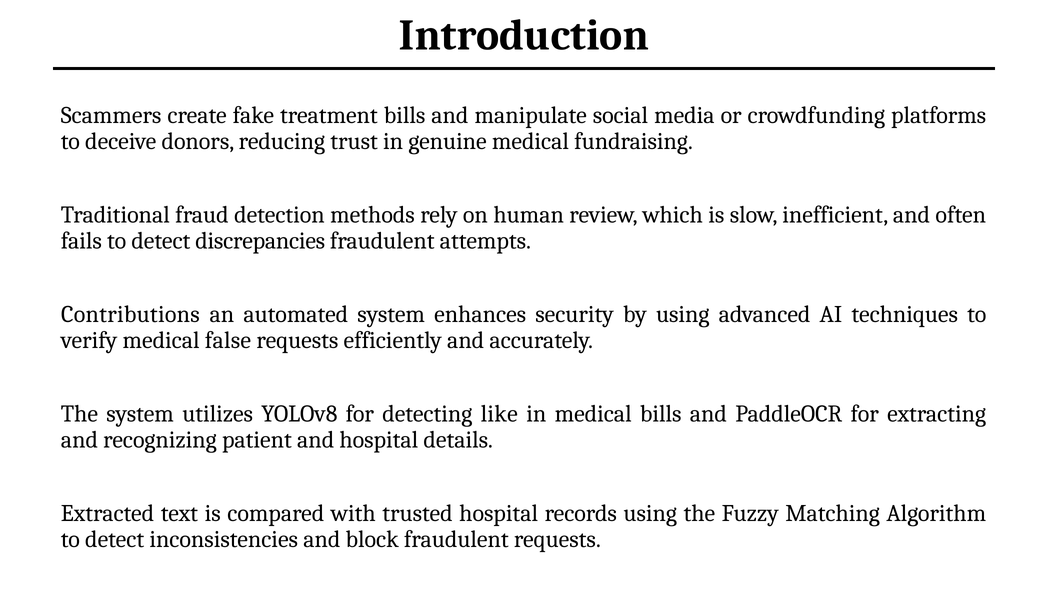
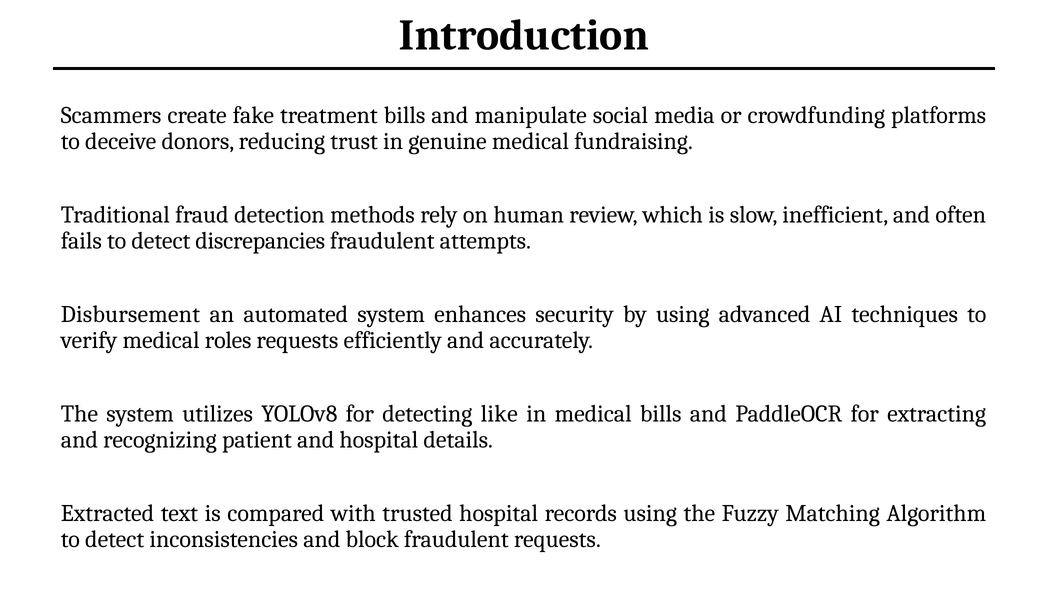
Contributions: Contributions -> Disbursement (130, 315)
false: false -> roles (228, 340)
